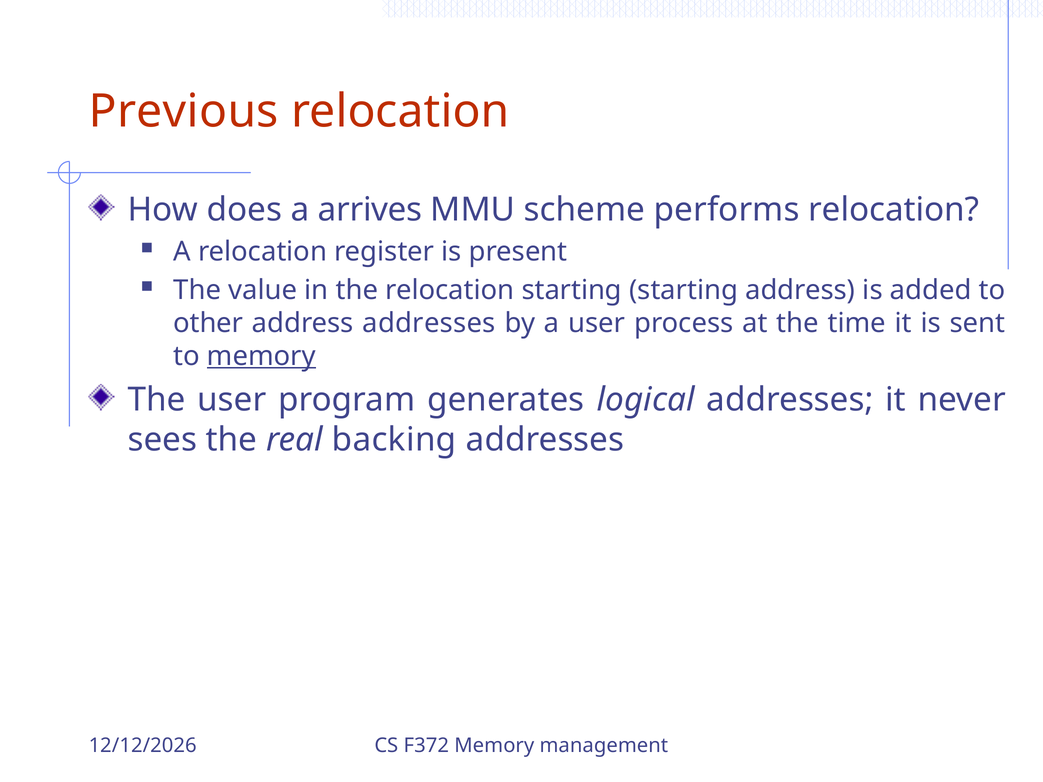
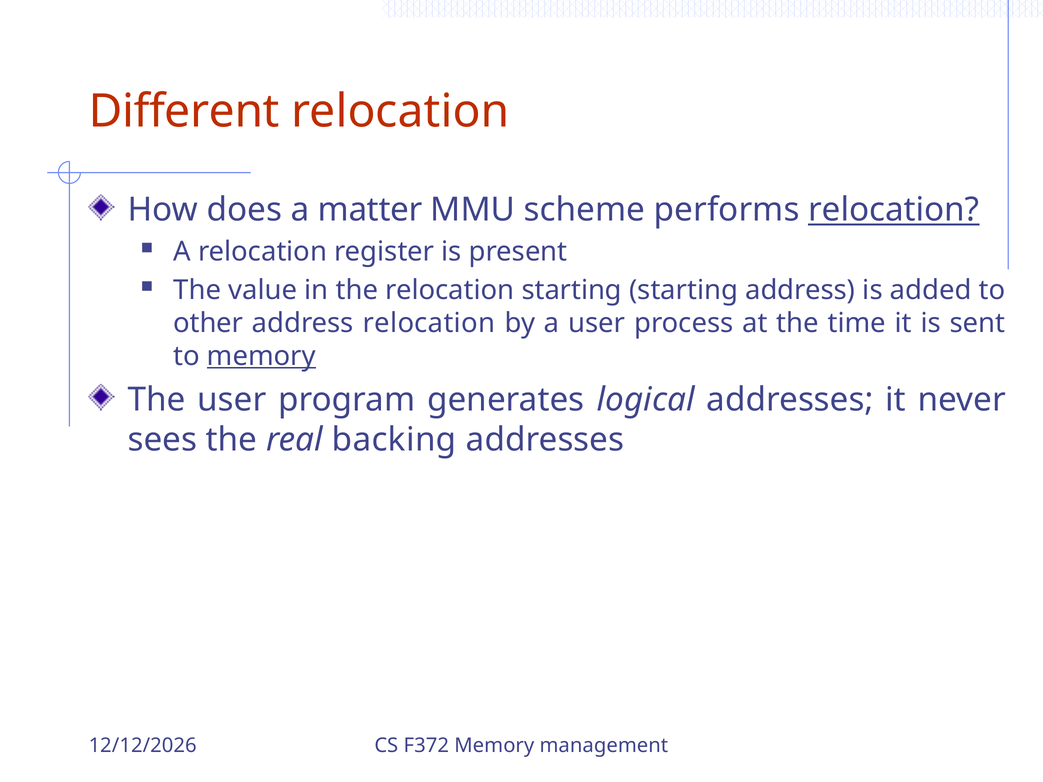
Previous: Previous -> Different (184, 111)
arrives: arrives -> matter (370, 210)
relocation underline: none -> present (894, 210)
address addresses: addresses -> relocation (429, 323)
